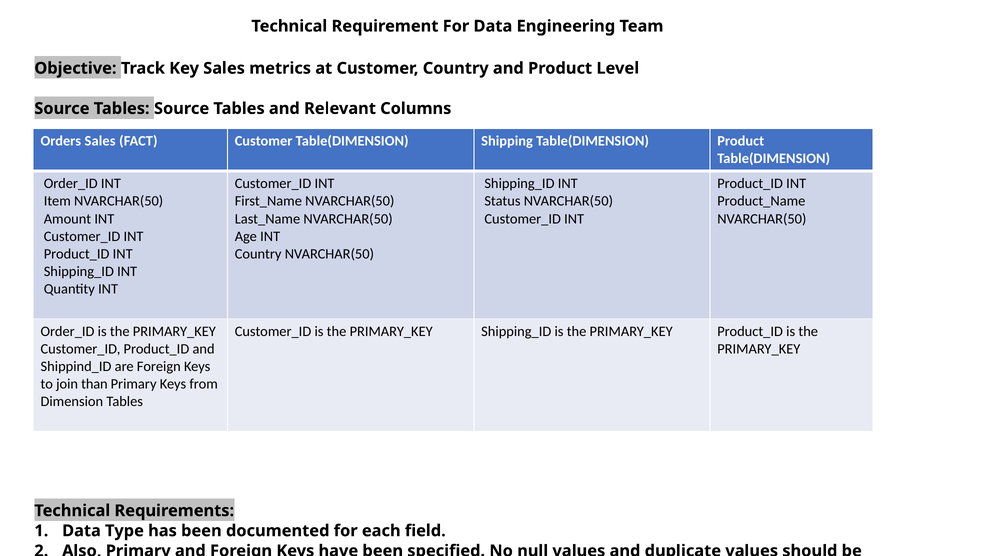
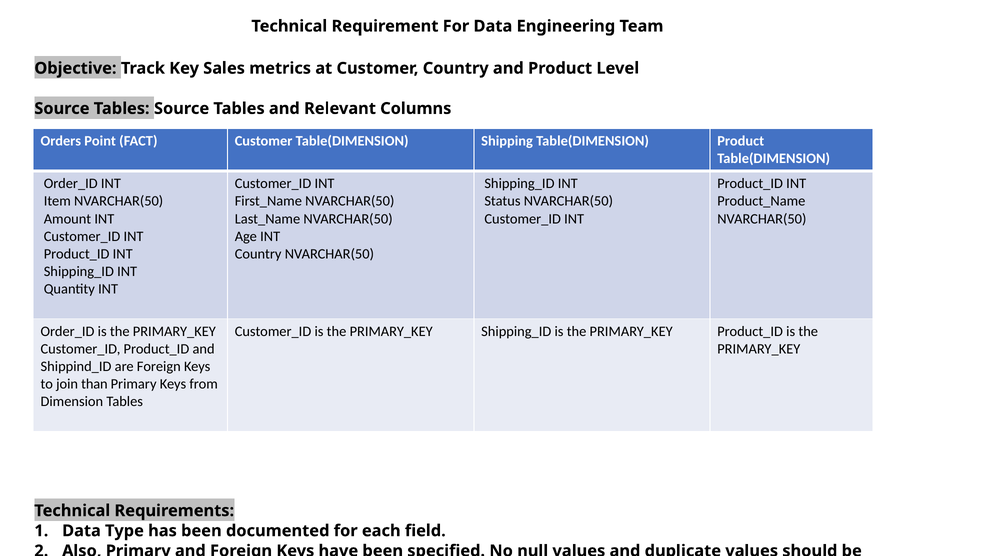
Orders Sales: Sales -> Point (100, 141)
